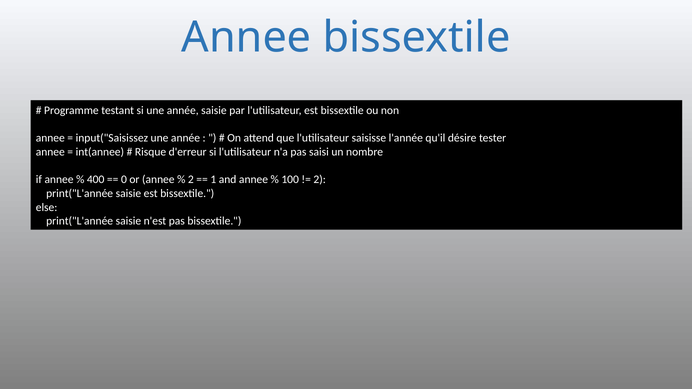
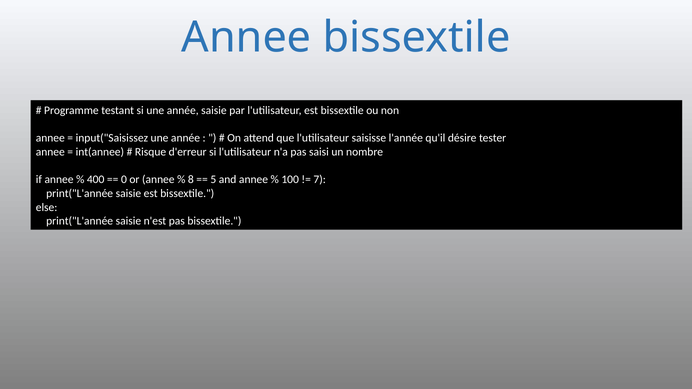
2: 2 -> 8 (191, 180)
1: 1 -> 5 (213, 180)
2: 2 -> 7 (320, 180)
